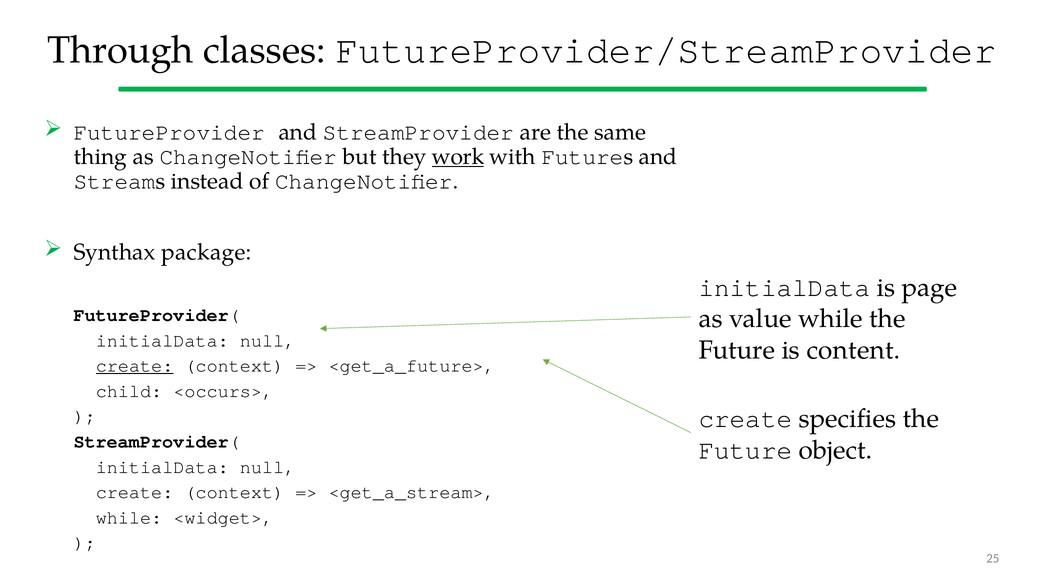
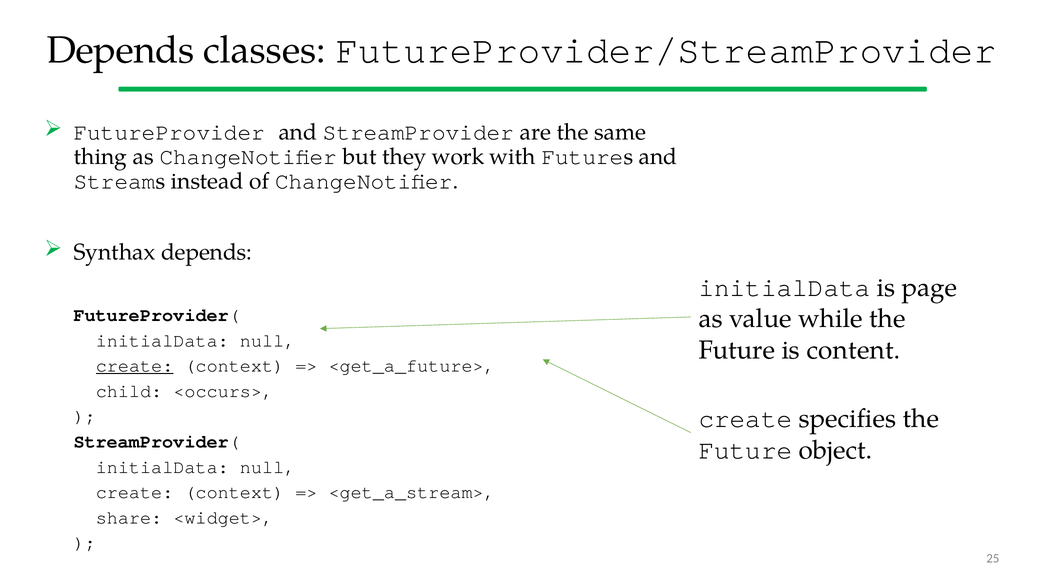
Through: Through -> Depends (120, 50)
work underline: present -> none (458, 157)
Synthax package: package -> depends (207, 252)
while: while -> share (129, 518)
